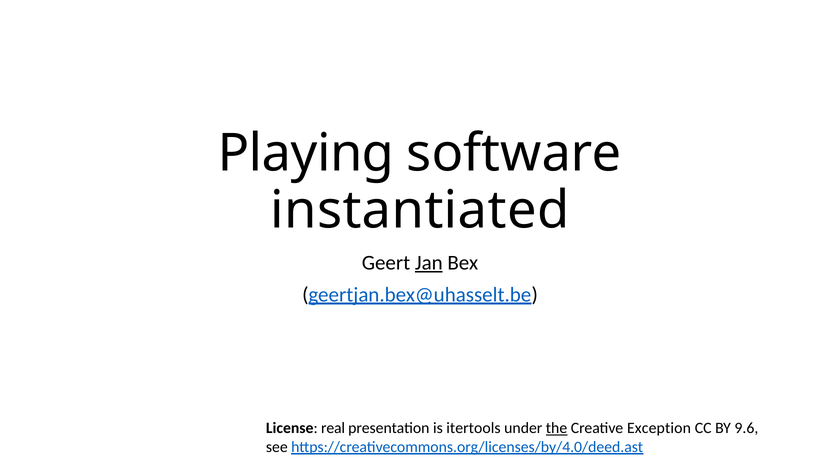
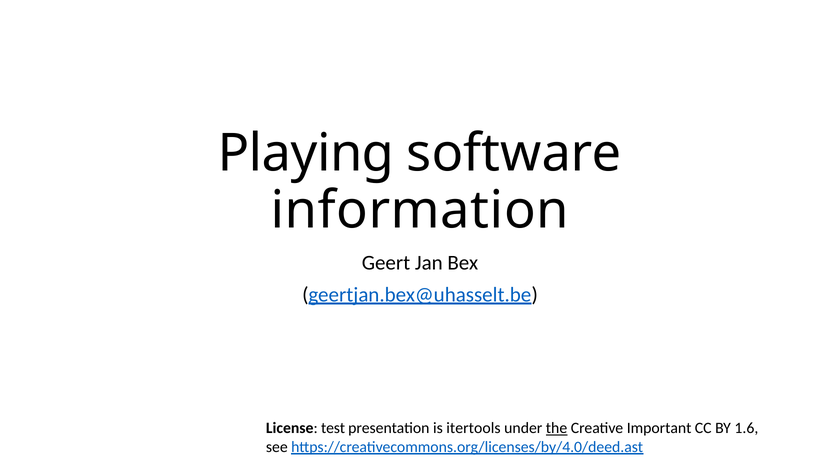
instantiated: instantiated -> information (420, 210)
Jan underline: present -> none (429, 263)
real: real -> test (333, 428)
Exception: Exception -> Important (659, 428)
9.6: 9.6 -> 1.6 (746, 428)
